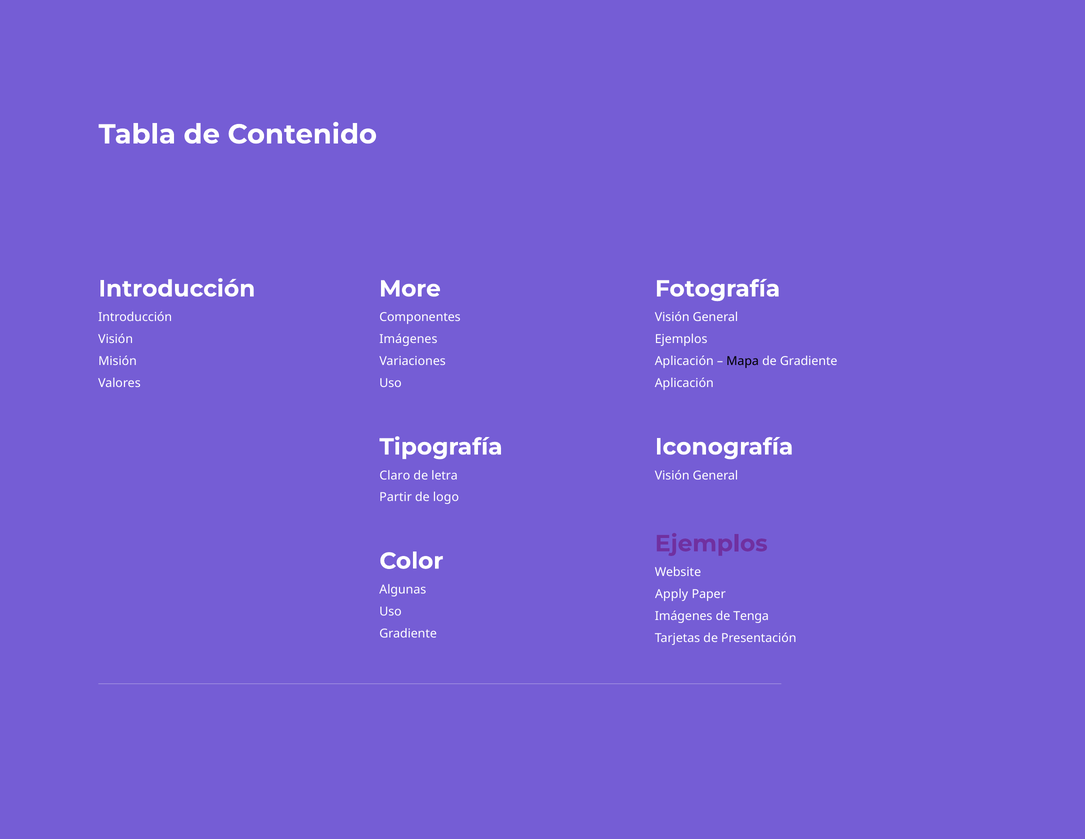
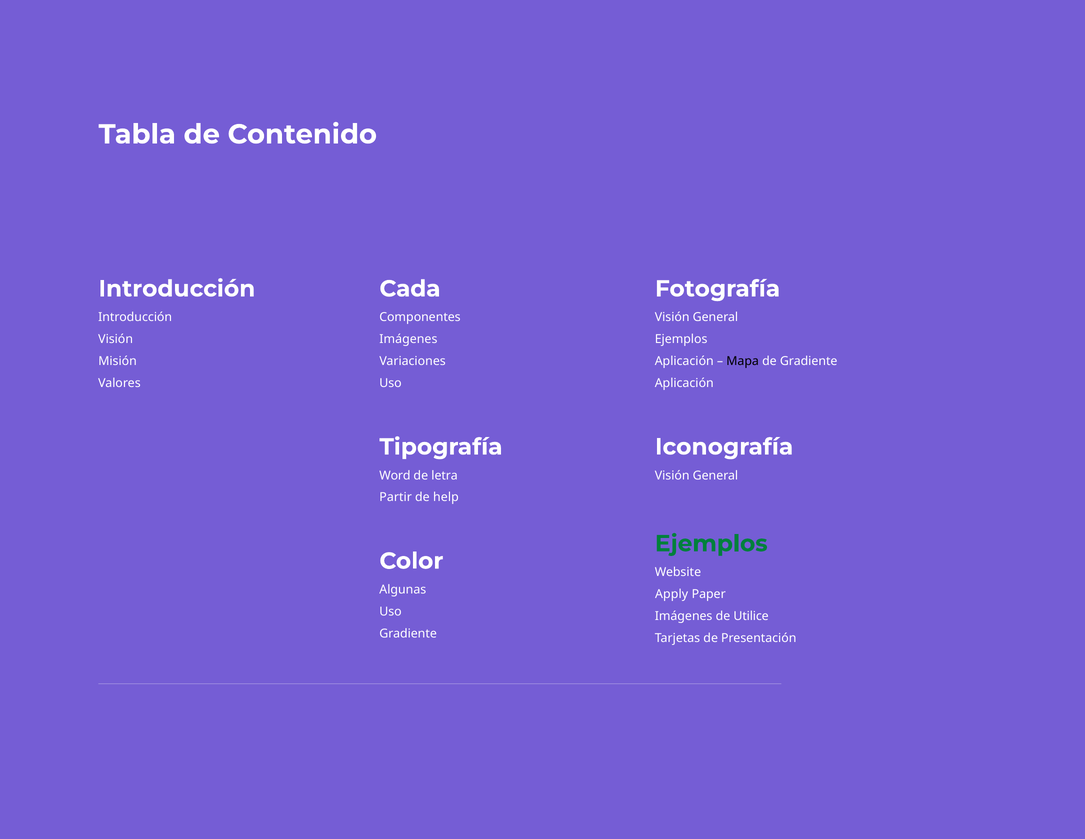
More: More -> Cada (410, 289)
Claro: Claro -> Word (395, 475)
logo: logo -> help (446, 497)
Ejemplos colour: purple -> green (711, 543)
Tenga: Tenga -> Utilice (751, 616)
